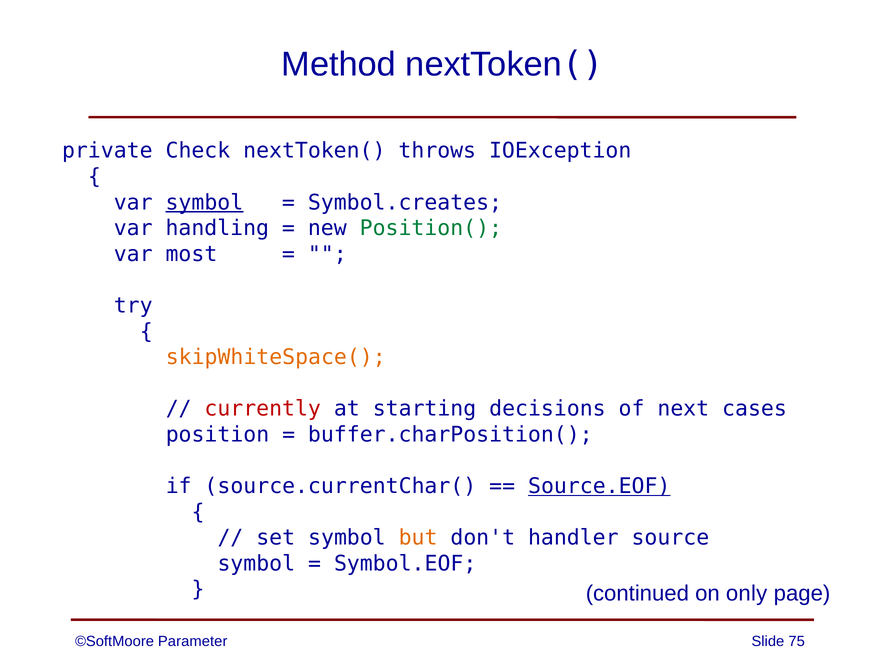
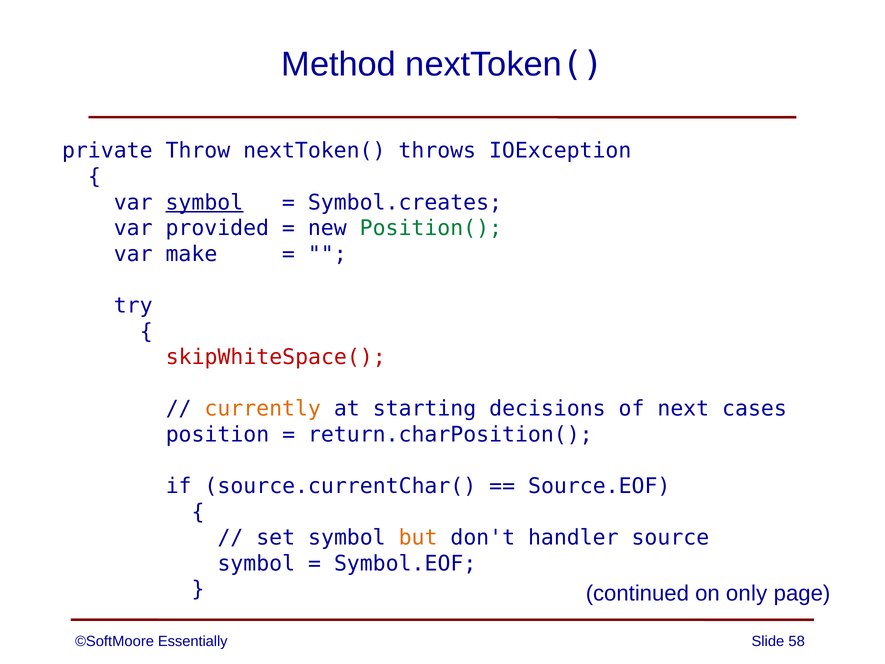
Check: Check -> Throw (198, 151)
handling: handling -> provided (217, 228)
most: most -> make (191, 254)
skipWhiteSpace( colour: orange -> red (276, 357)
currently colour: red -> orange (263, 409)
buffer.charPosition(: buffer.charPosition( -> return.charPosition( (450, 434)
Source.EOF underline: present -> none (599, 486)
Parameter: Parameter -> Essentially (193, 641)
75: 75 -> 58 (797, 641)
